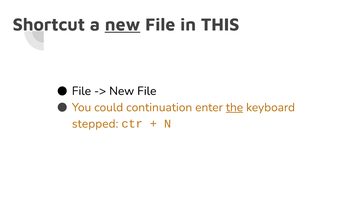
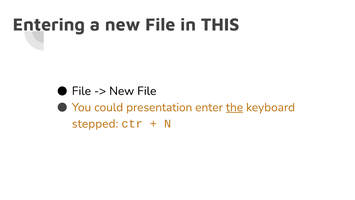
Shortcut: Shortcut -> Entering (49, 25)
new underline: present -> none (123, 25)
continuation: continuation -> presentation (159, 107)
